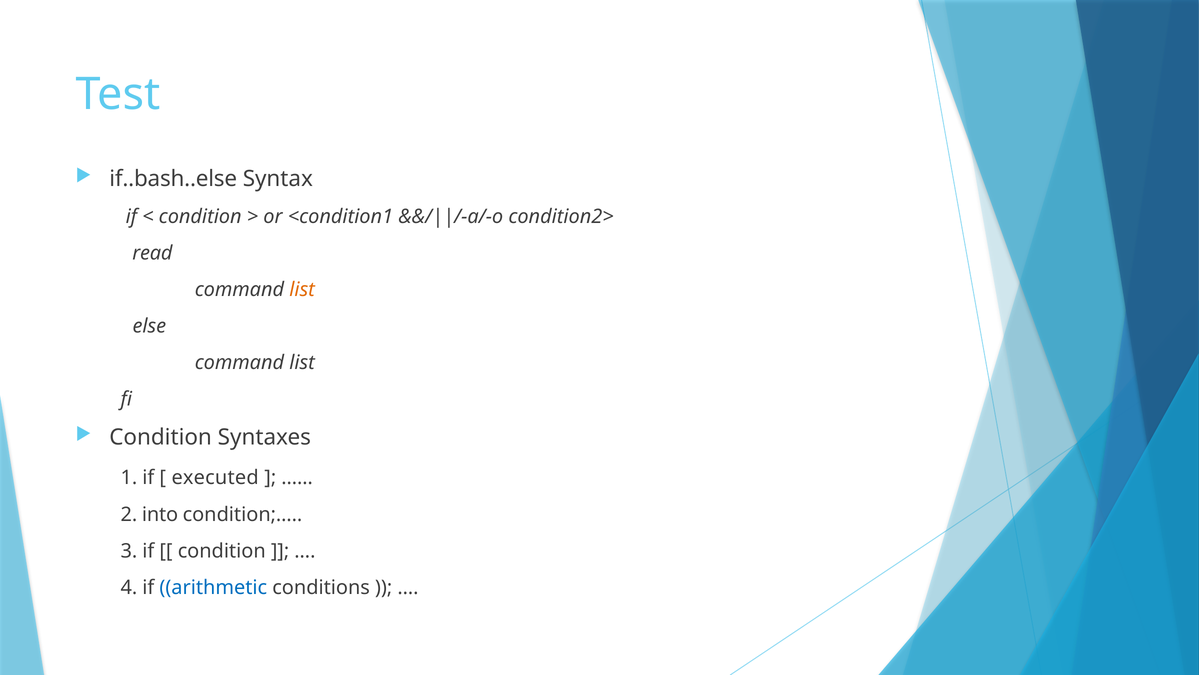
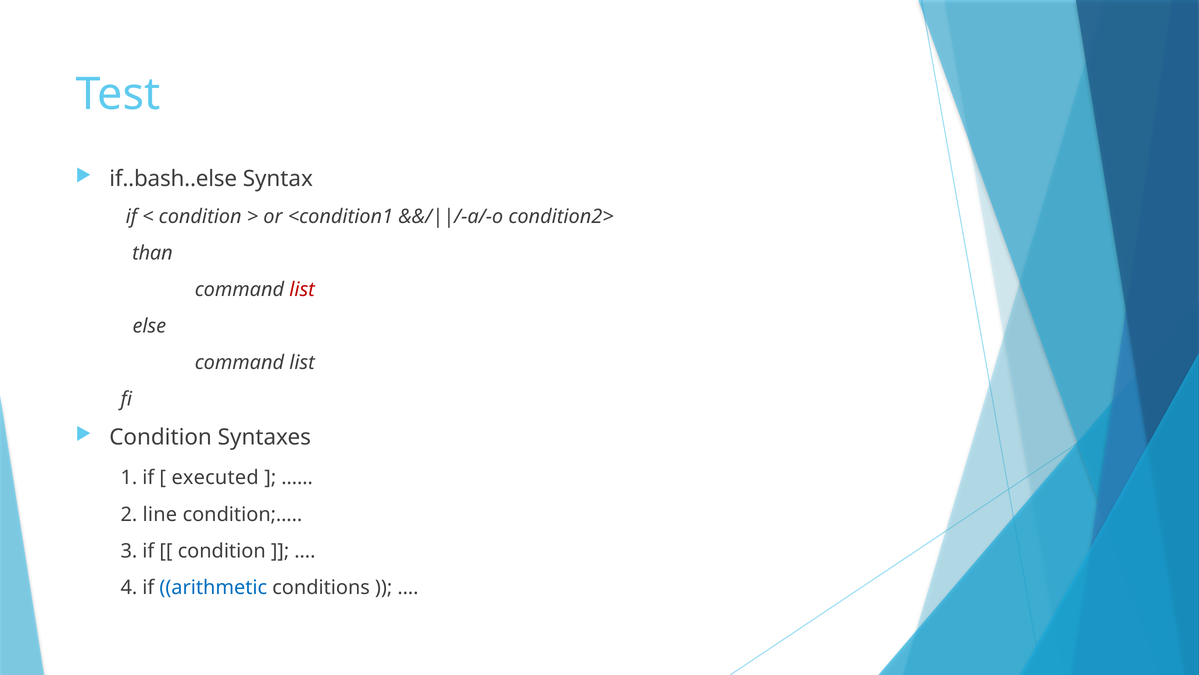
read: read -> than (152, 253)
list colour: orange -> red (302, 290)
into: into -> line (160, 514)
